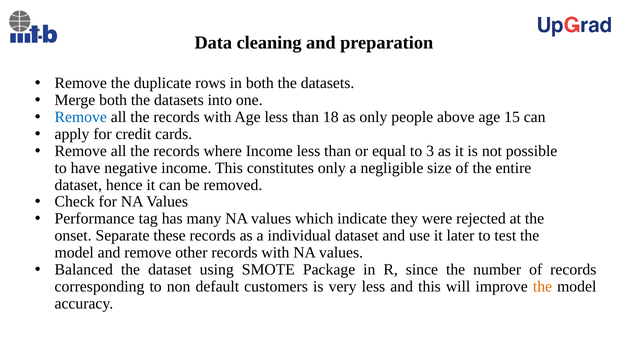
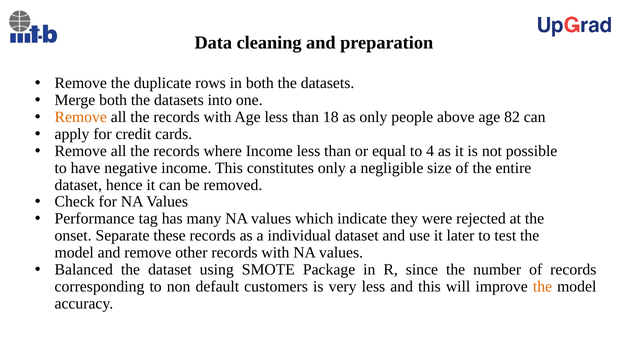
Remove colour: blue -> orange (81, 117)
15: 15 -> 82 (512, 117)
3: 3 -> 4 (430, 151)
